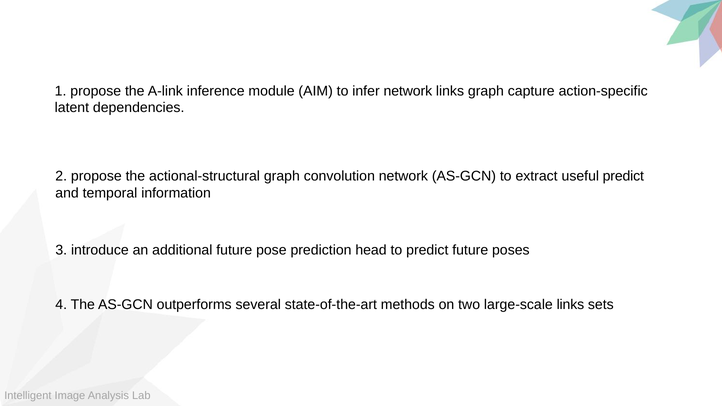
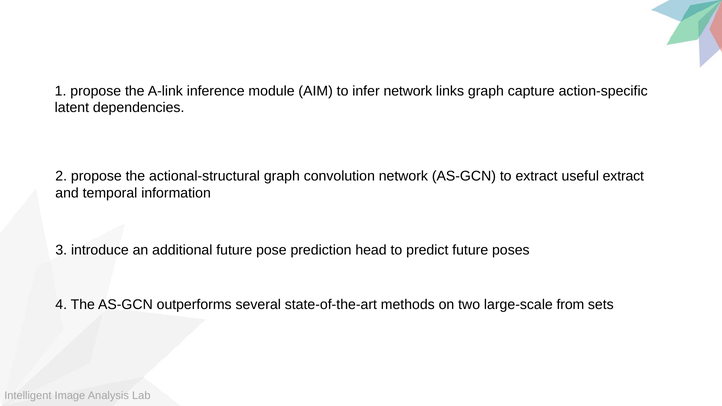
useful predict: predict -> extract (623, 176)
large-scale links: links -> from (570, 305)
